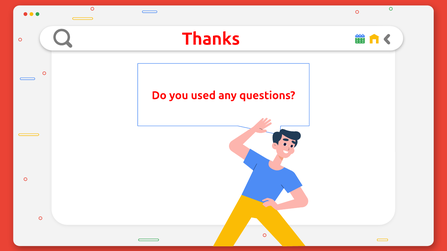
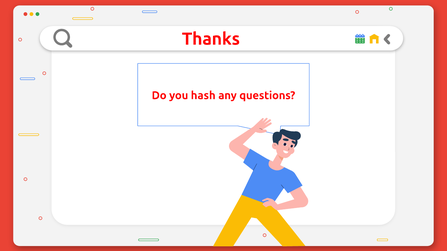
used: used -> hash (203, 96)
